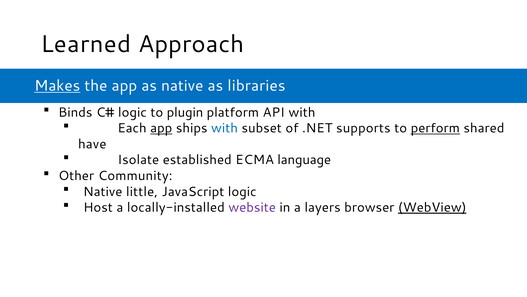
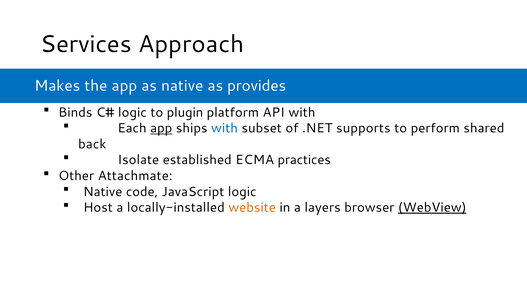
Learned: Learned -> Services (86, 44)
Makes underline: present -> none (57, 86)
libraries: libraries -> provides (257, 86)
perform underline: present -> none (435, 128)
have: have -> back (92, 144)
language: language -> practices (304, 160)
Community: Community -> Attachmate (135, 175)
little: little -> code (142, 191)
website colour: purple -> orange (252, 207)
